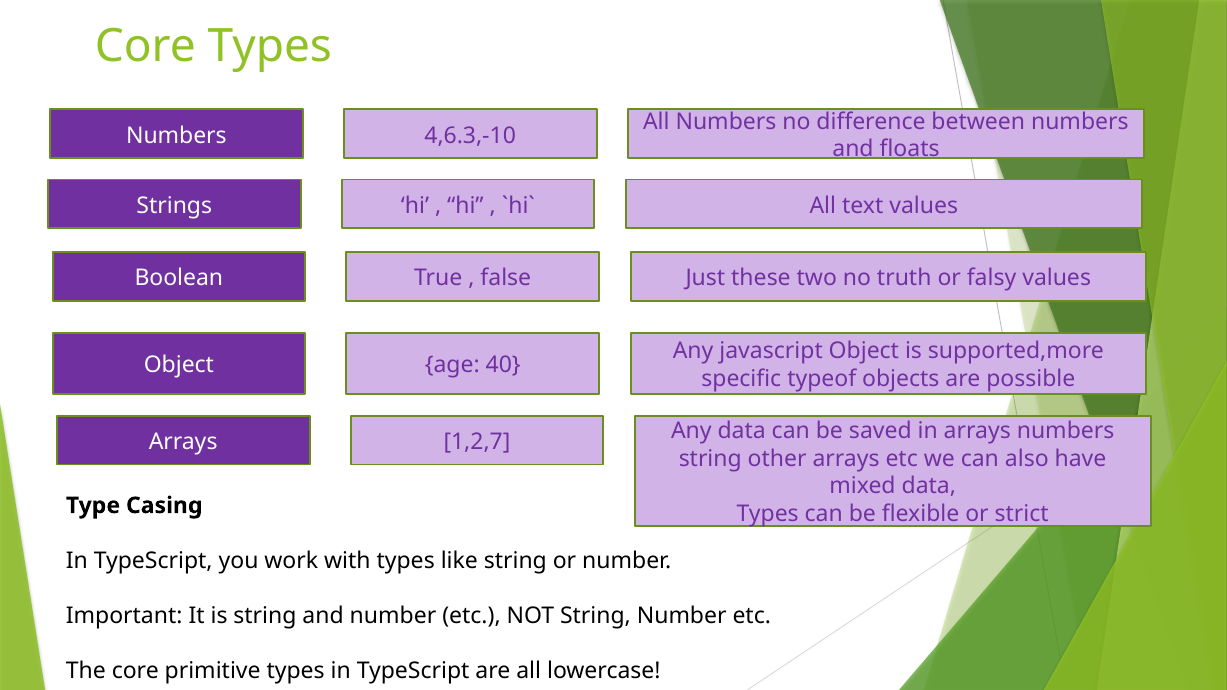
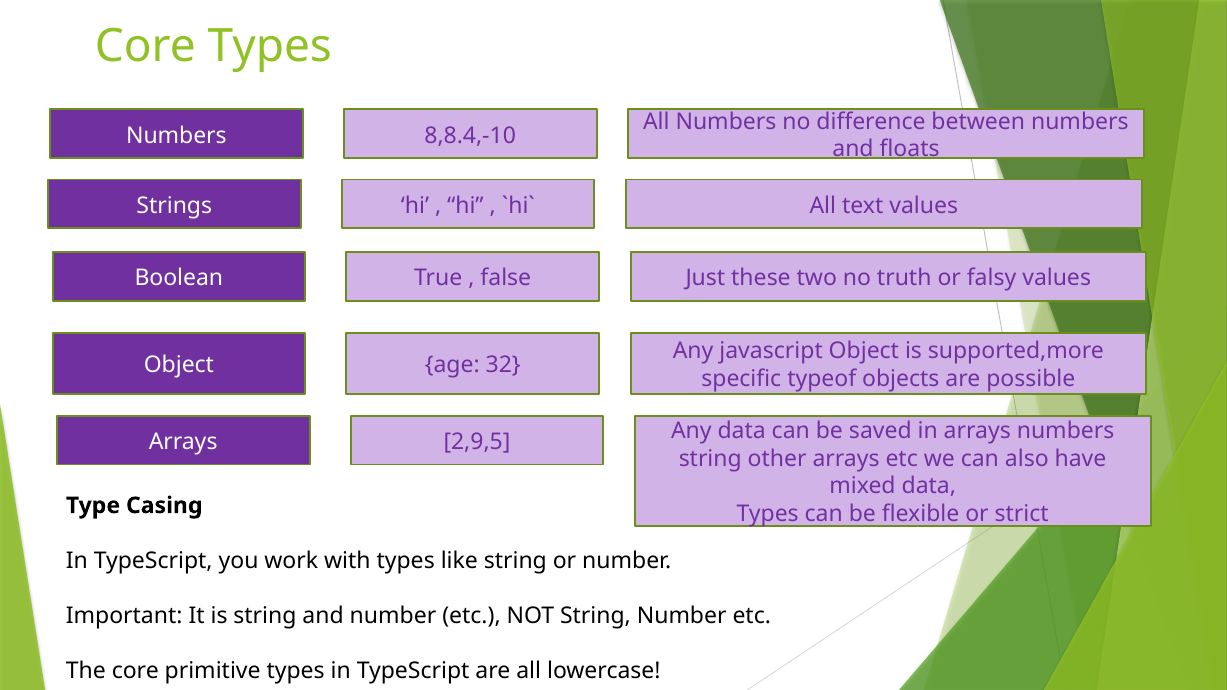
4,6.3,-10: 4,6.3,-10 -> 8,8.4,-10 (470, 136)
40: 40 -> 32 (503, 365)
1,2,7: 1,2,7 -> 2,9,5 (477, 442)
